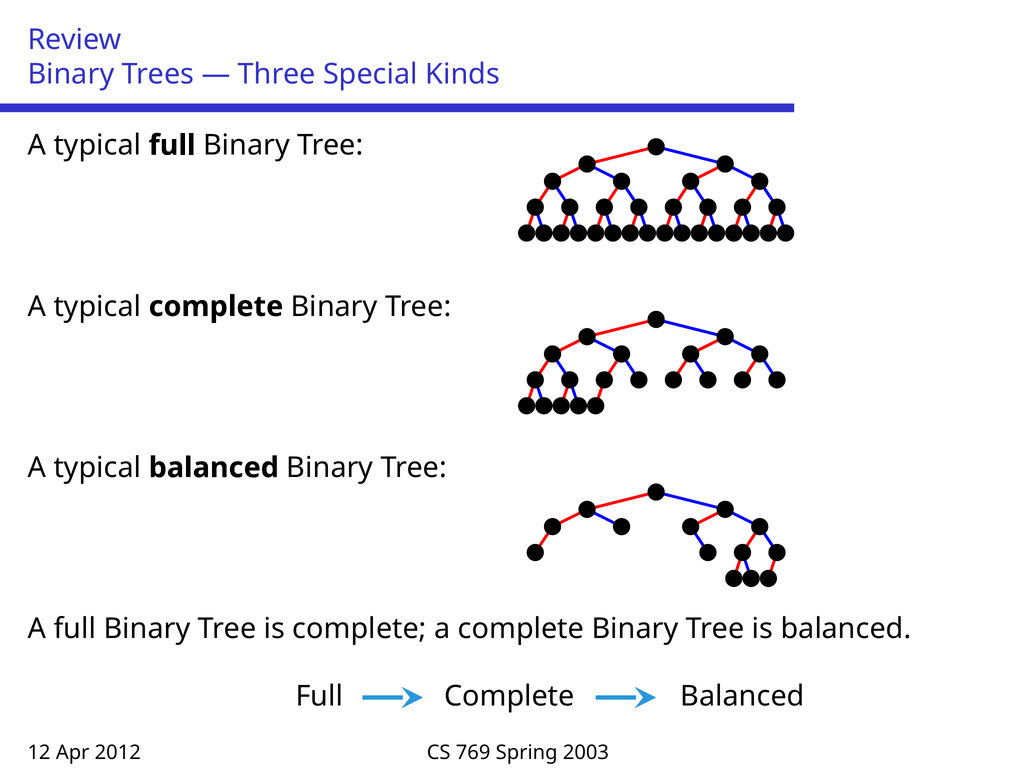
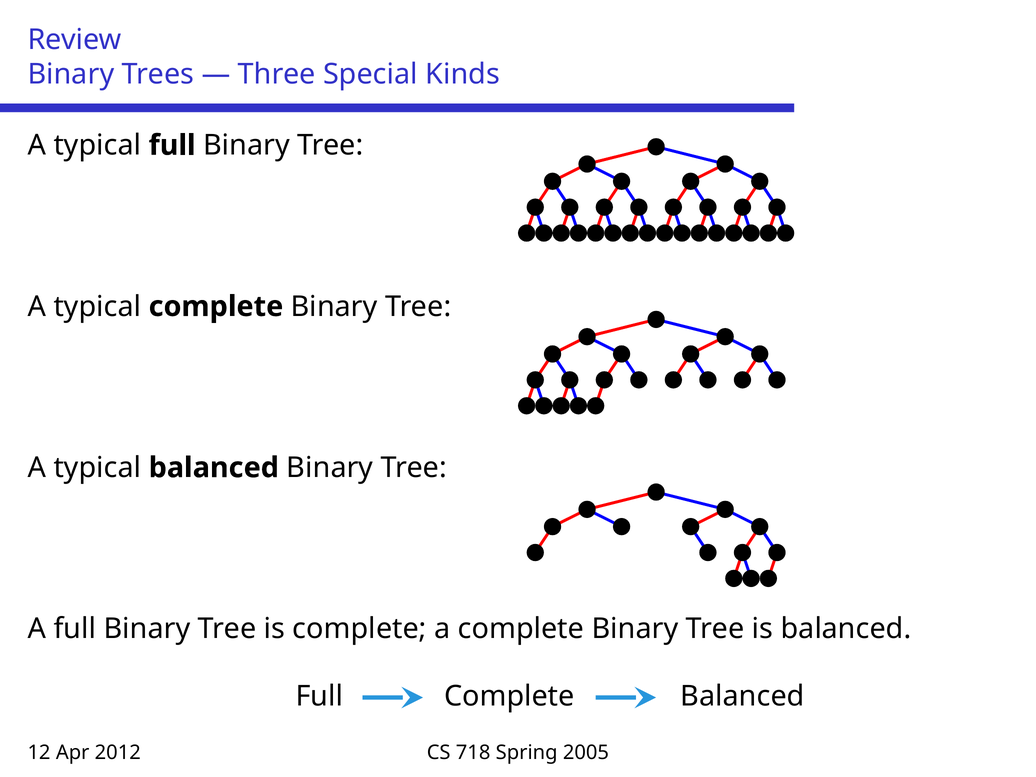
769: 769 -> 718 (473, 753)
2003: 2003 -> 2005 (586, 753)
